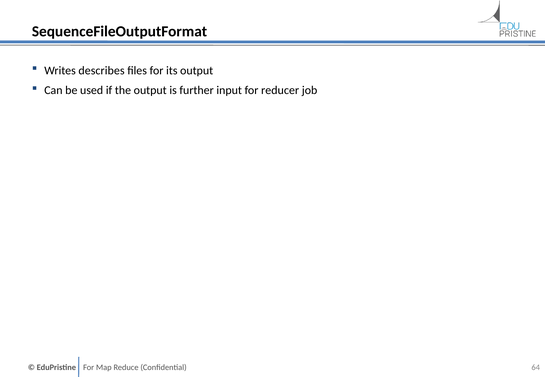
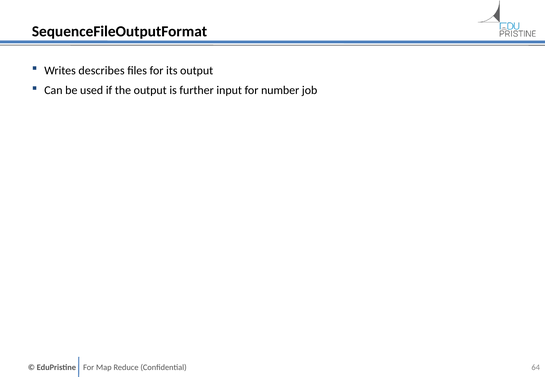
reducer: reducer -> number (280, 90)
